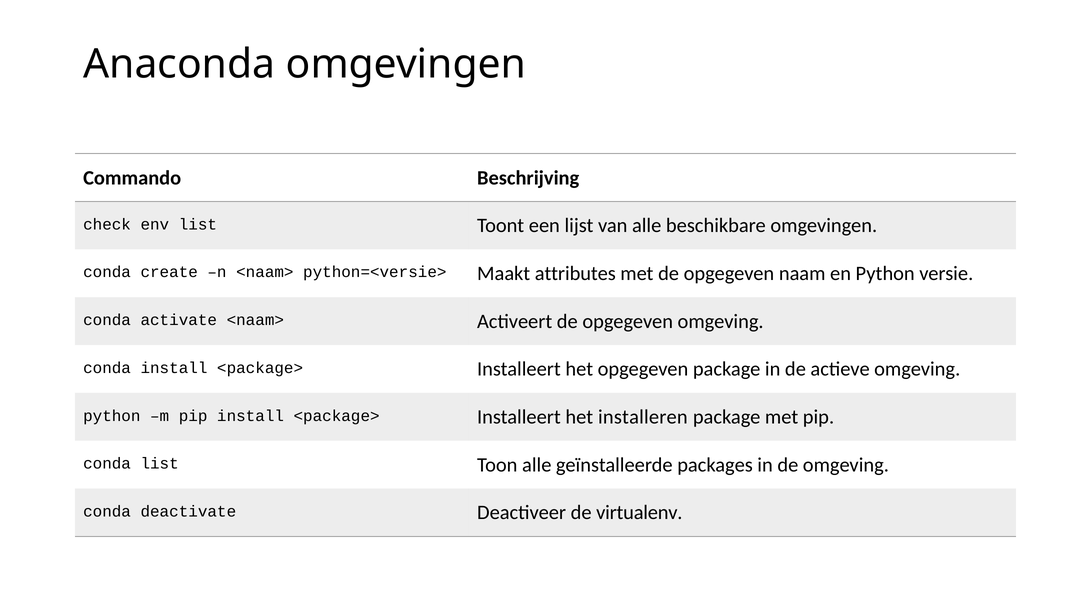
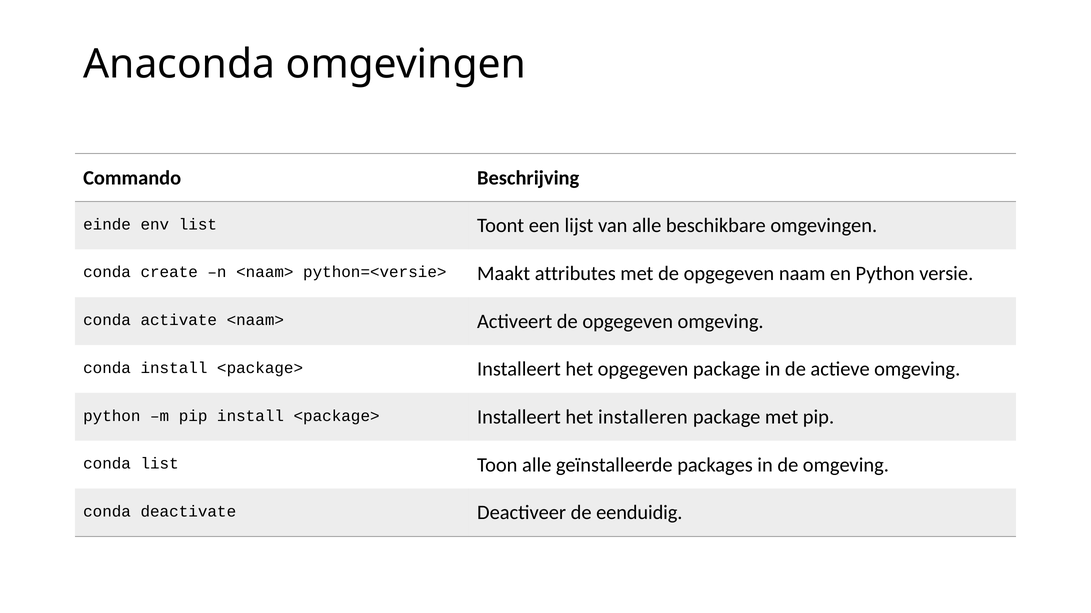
check: check -> einde (107, 225)
virtualenv: virtualenv -> eenduidig (639, 513)
